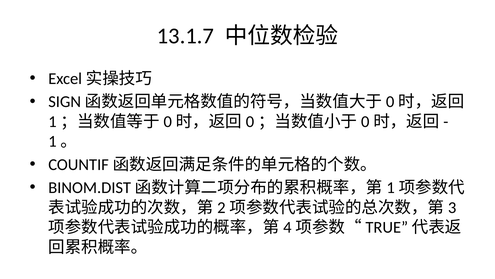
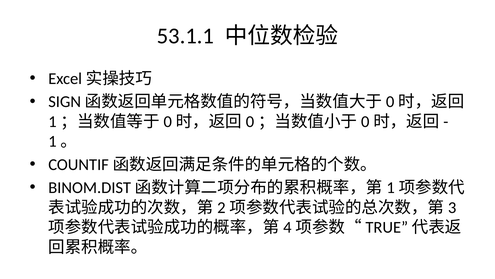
13.1.7: 13.1.7 -> 53.1.1 (185, 36)
